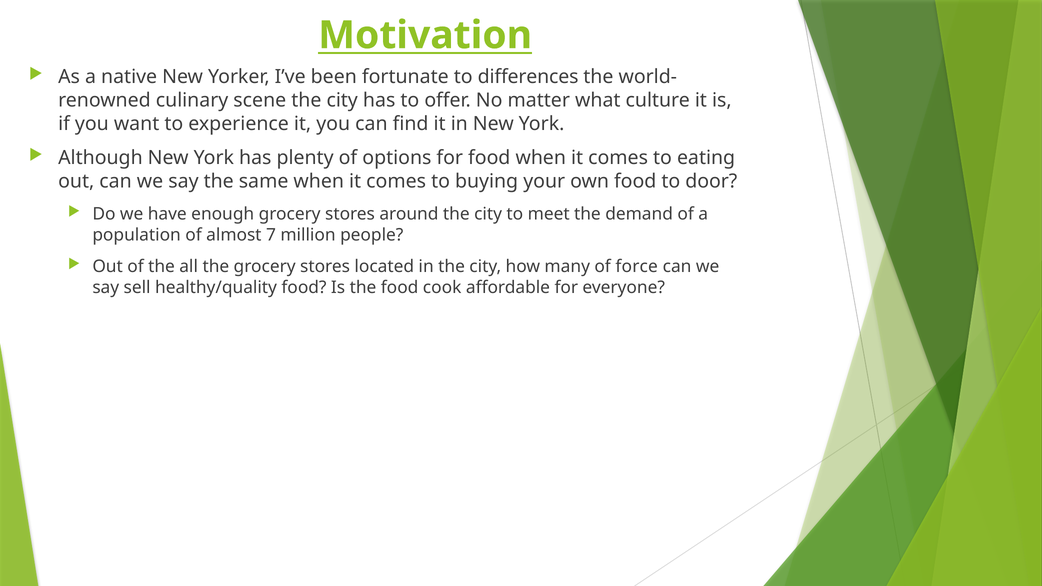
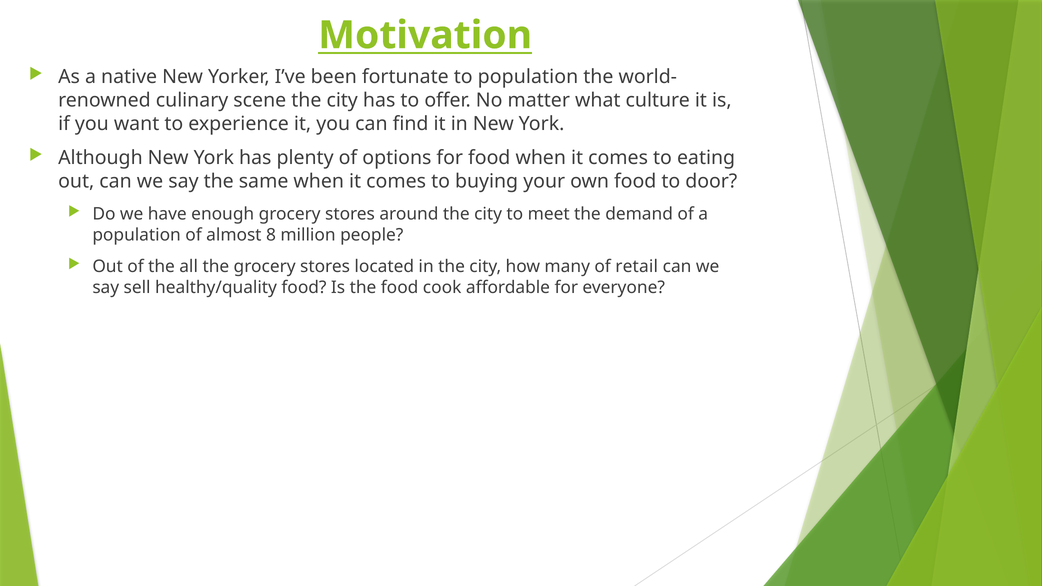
to differences: differences -> population (528, 77)
7: 7 -> 8 (271, 235)
force: force -> retail (637, 267)
